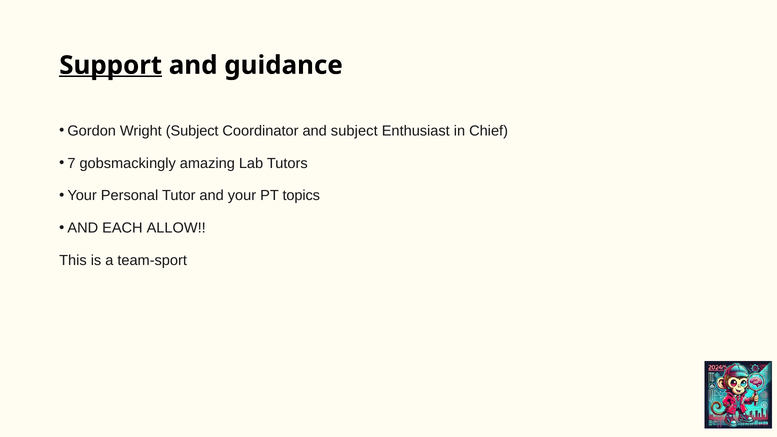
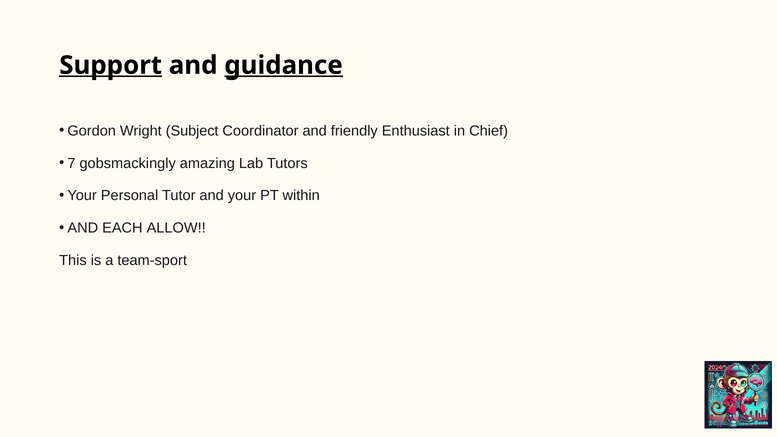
guidance underline: none -> present (284, 65)
and subject: subject -> friendly (354, 131)
topics: topics -> within (301, 196)
